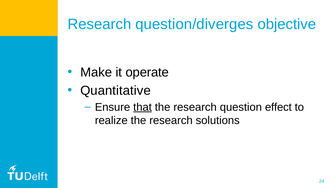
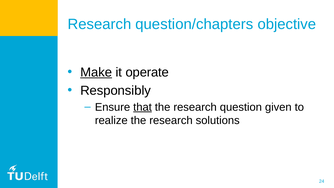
question/diverges: question/diverges -> question/chapters (194, 24)
Make underline: none -> present (96, 72)
Quantitative: Quantitative -> Responsibly (116, 91)
effect: effect -> given (278, 107)
